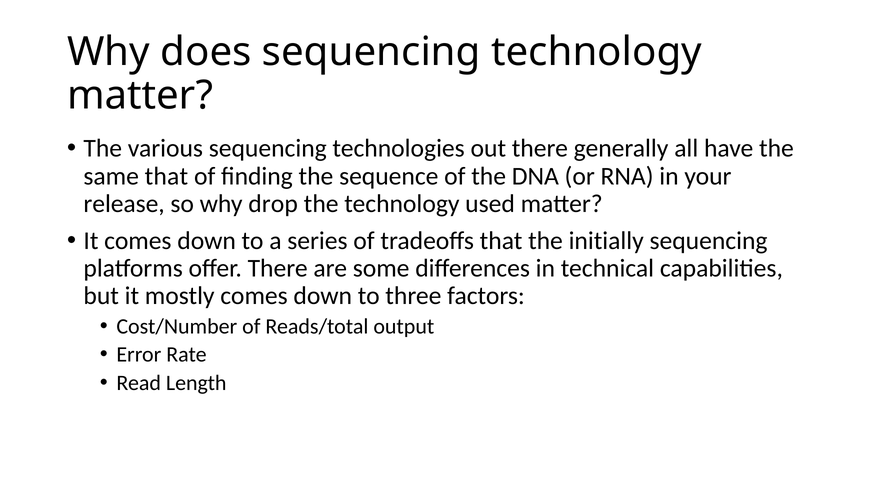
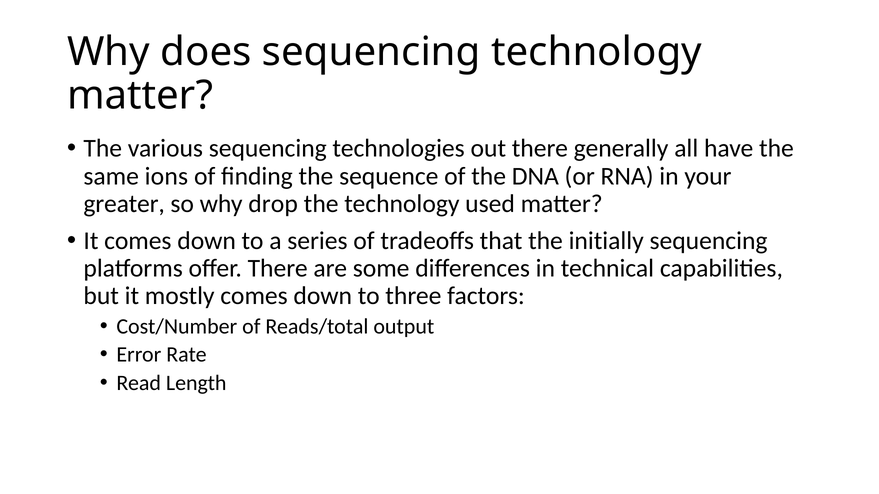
same that: that -> ions (166, 176)
release: release -> greater (124, 204)
